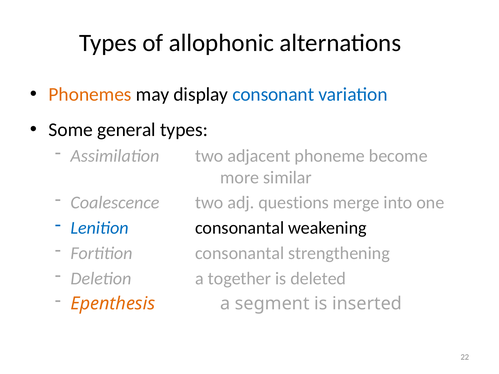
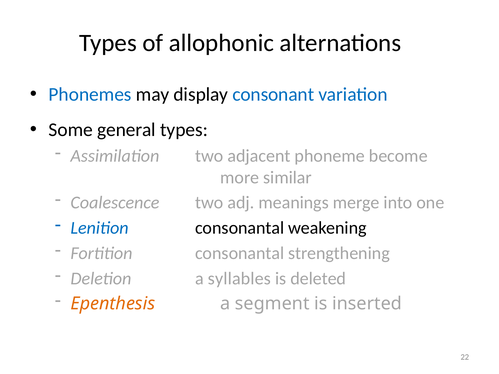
Phonemes colour: orange -> blue (90, 94)
questions: questions -> meanings (294, 203)
together: together -> syllables (239, 279)
